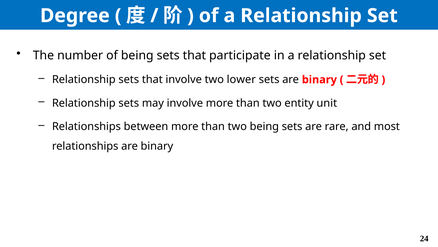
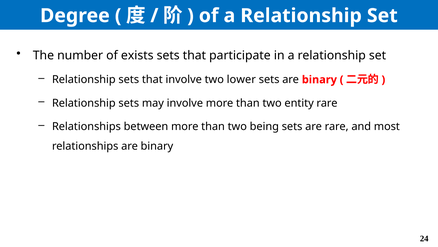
of being: being -> exists (137, 55)
entity unit: unit -> rare (327, 103)
